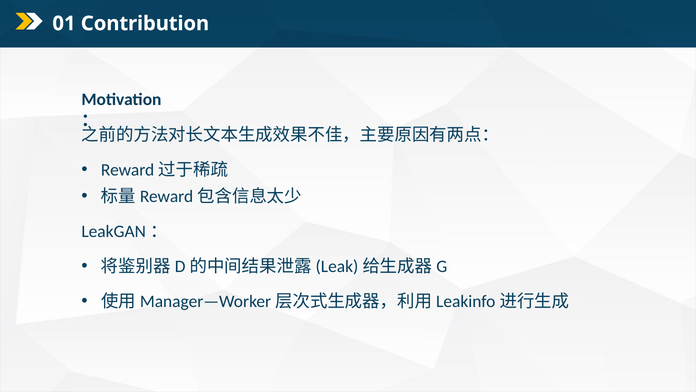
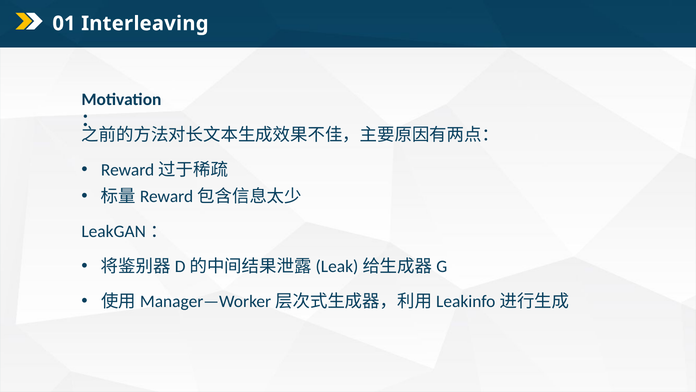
Contribution: Contribution -> Interleaving (145, 23)
